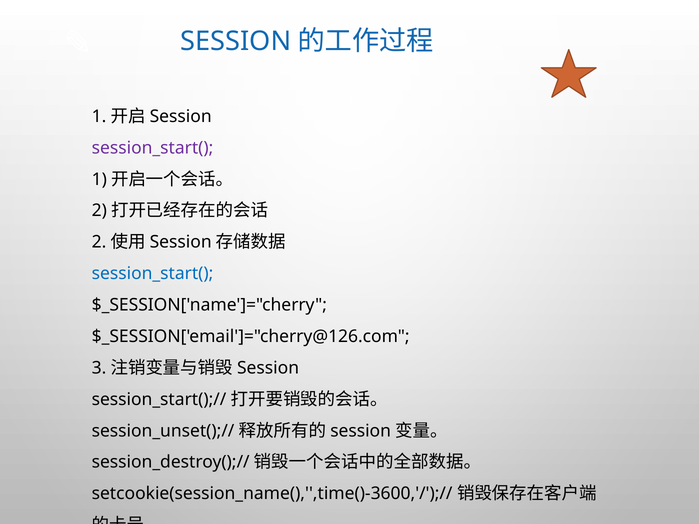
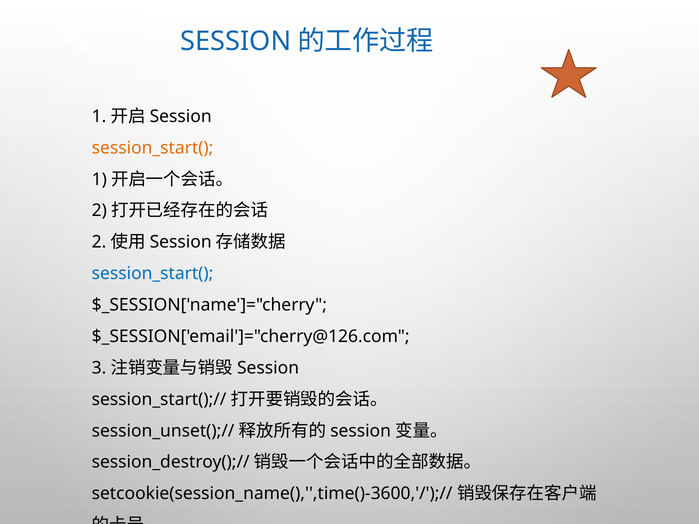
session_start( colour: purple -> orange (153, 148)
